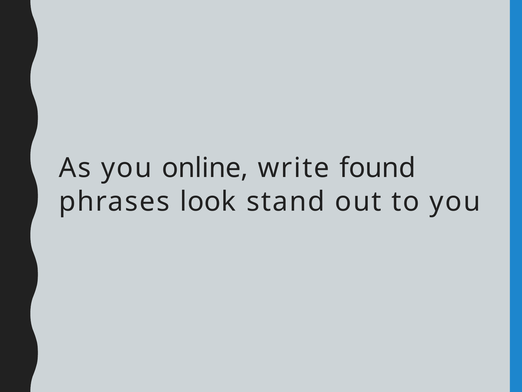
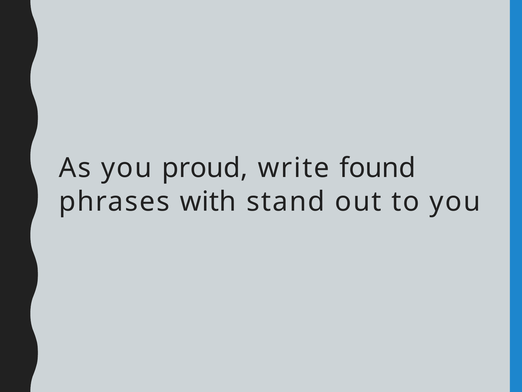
online: online -> proud (205, 168)
look: look -> with (208, 202)
